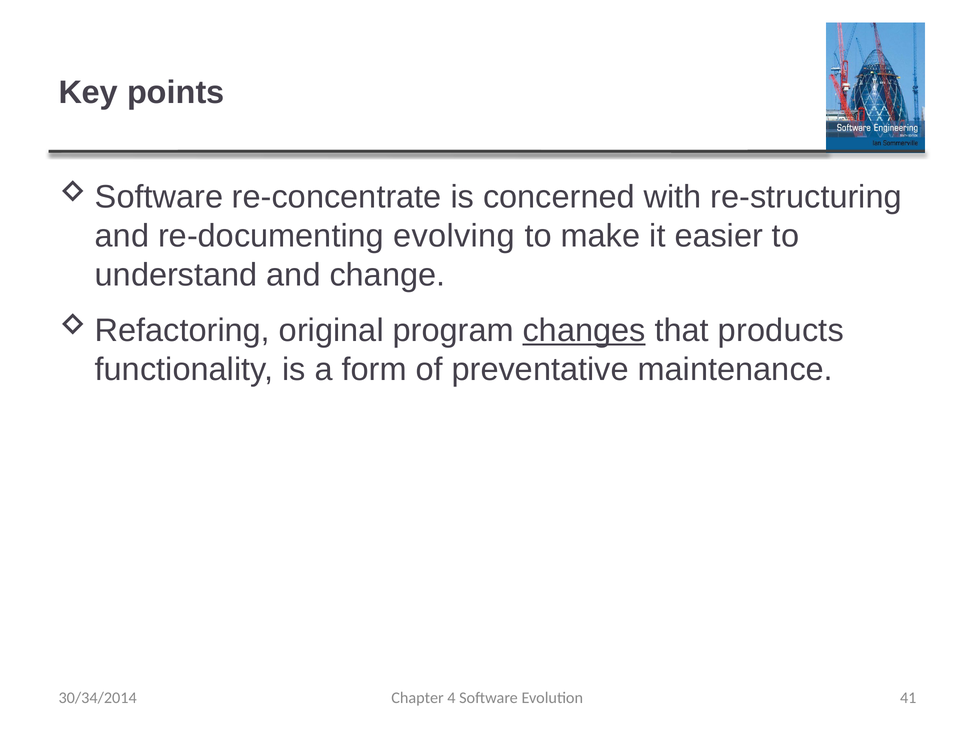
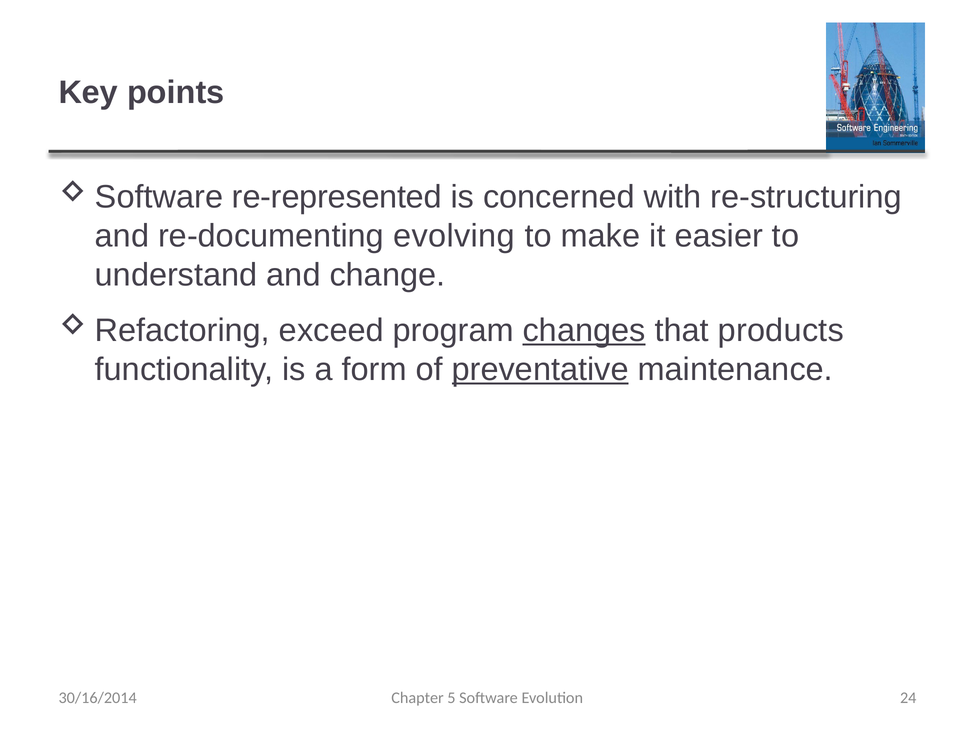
re-concentrate: re-concentrate -> re-represented (337, 197)
original: original -> exceed (331, 330)
preventative underline: none -> present (540, 369)
4: 4 -> 5 (451, 698)
41: 41 -> 24 (908, 698)
30/34/2014: 30/34/2014 -> 30/16/2014 (98, 698)
